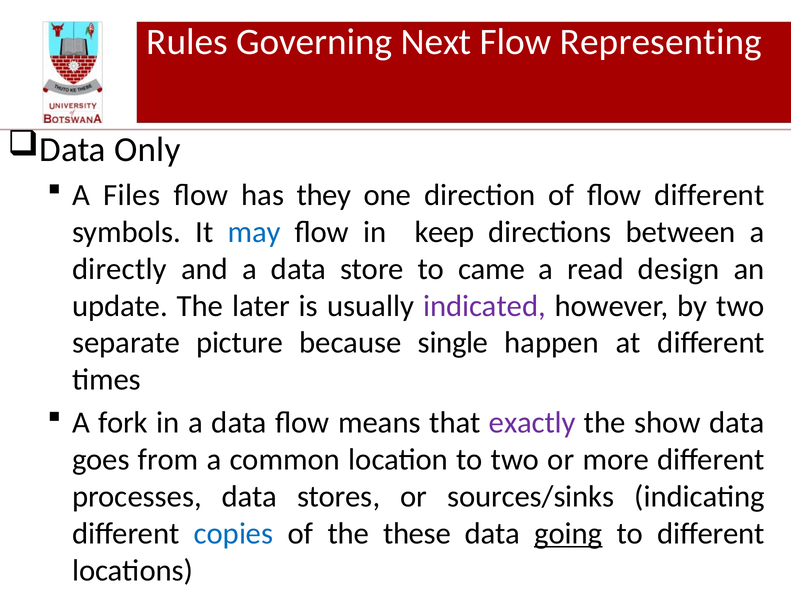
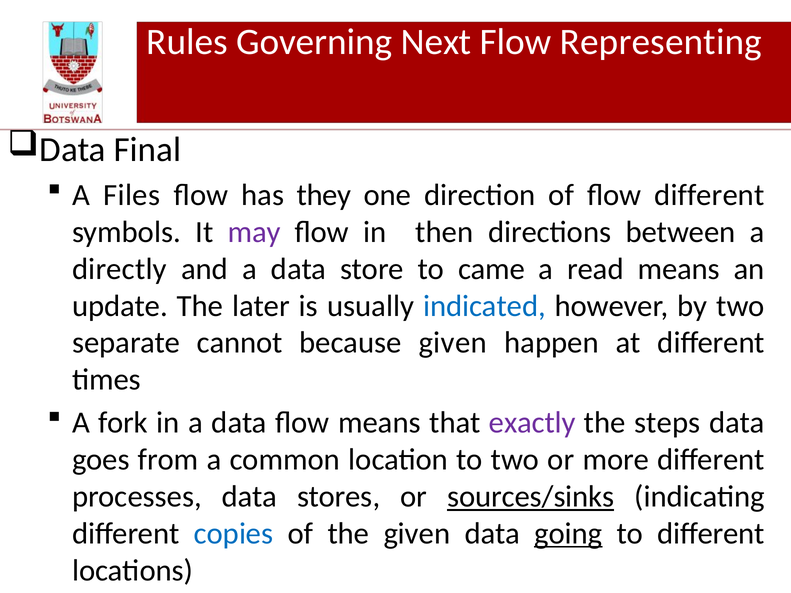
Only: Only -> Final (148, 150)
may colour: blue -> purple (254, 232)
keep: keep -> then (444, 232)
read design: design -> means (679, 269)
indicated colour: purple -> blue (484, 306)
picture: picture -> cannot (240, 343)
because single: single -> given (453, 343)
show: show -> steps (667, 423)
sources/sinks underline: none -> present (531, 497)
the these: these -> given (417, 534)
